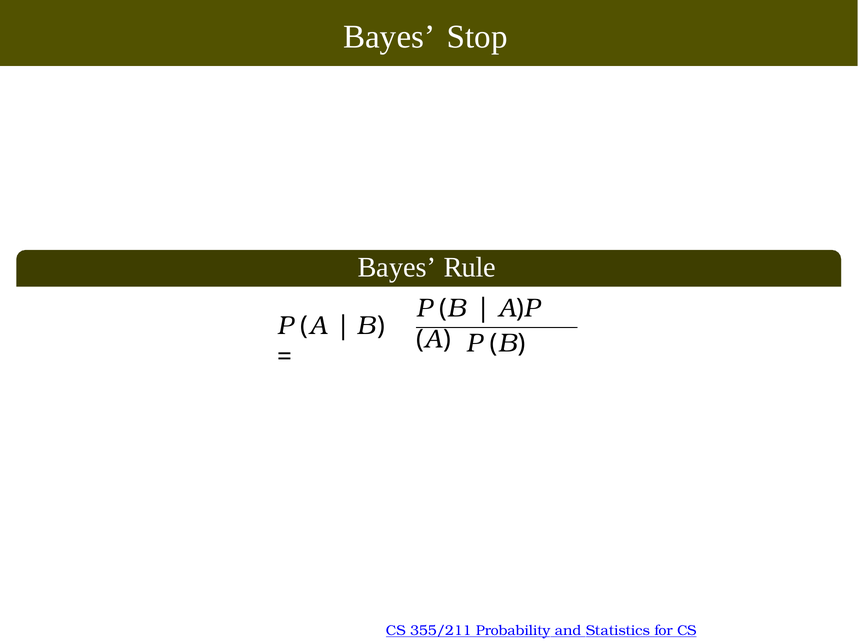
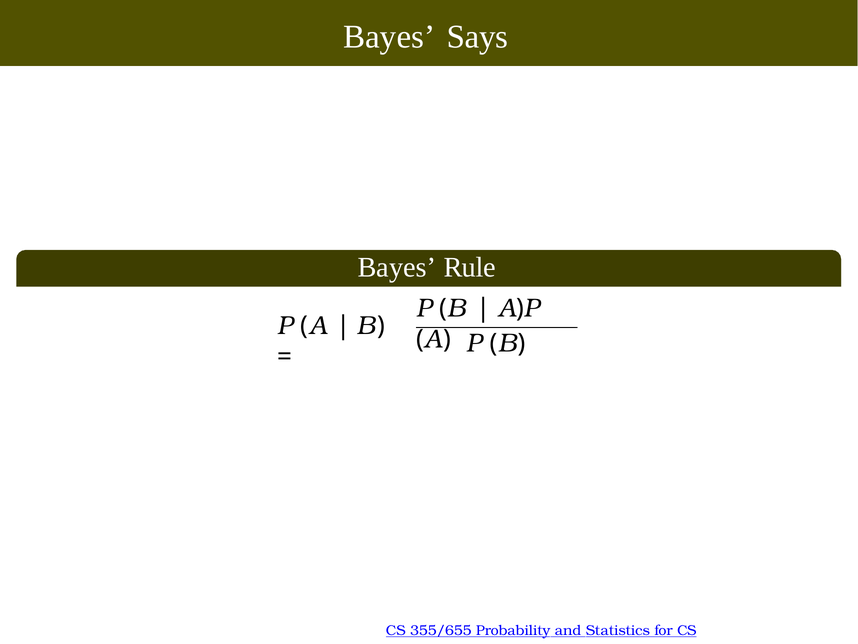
Stop: Stop -> Says (477, 37)
355/211: 355/211 -> 355/655 (441, 631)
